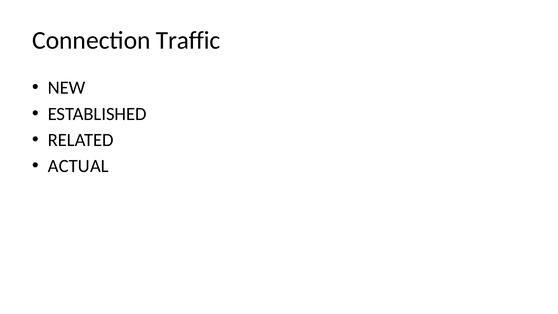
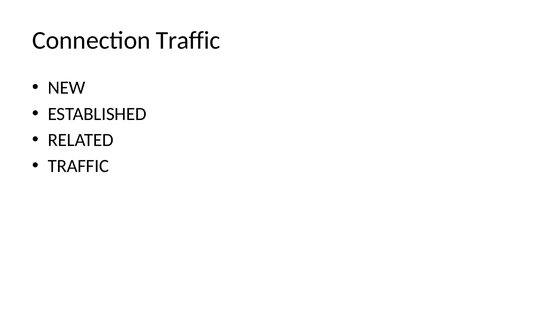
ACTUAL: ACTUAL -> TRAFFIC (78, 166)
